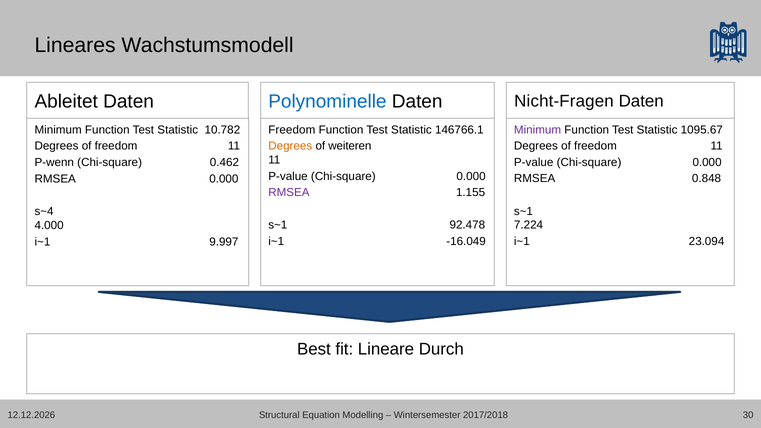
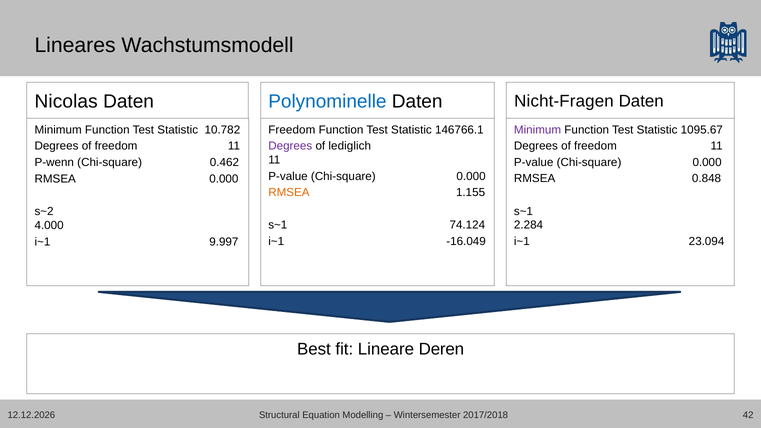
Ableitet: Ableitet -> Nicolas (66, 101)
Degrees colour: orange -> purple (290, 146)
weiteren: weiteren -> lediglich (350, 146)
RMSEA colour: purple -> orange (289, 193)
s~4: s~4 -> s~2 (44, 211)
92.478: 92.478 -> 74.124 (467, 225)
7.224: 7.224 -> 2.284 (529, 225)
Durch: Durch -> Deren (441, 349)
30: 30 -> 42 (748, 415)
